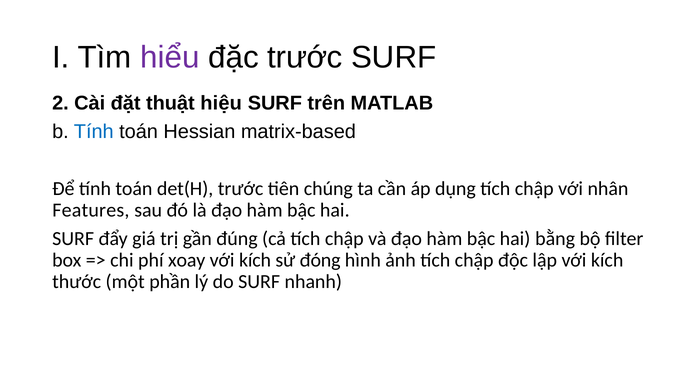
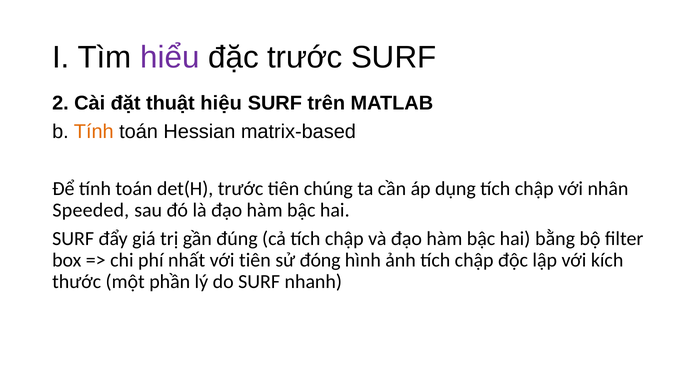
Tính colour: blue -> orange (94, 132)
Features: Features -> Speeded (91, 211)
xoay: xoay -> nhất (187, 261)
kích: kích -> tiên (255, 261)
